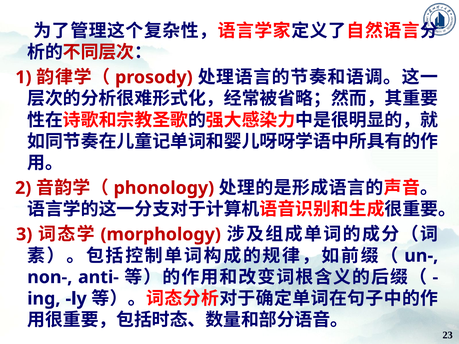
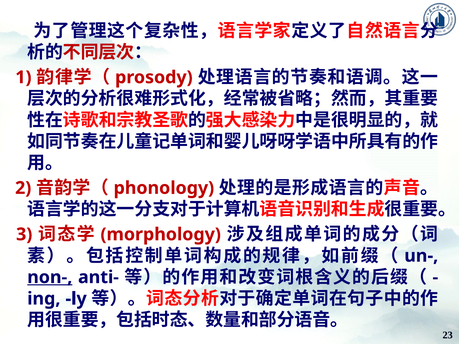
non- underline: none -> present (50, 277)
